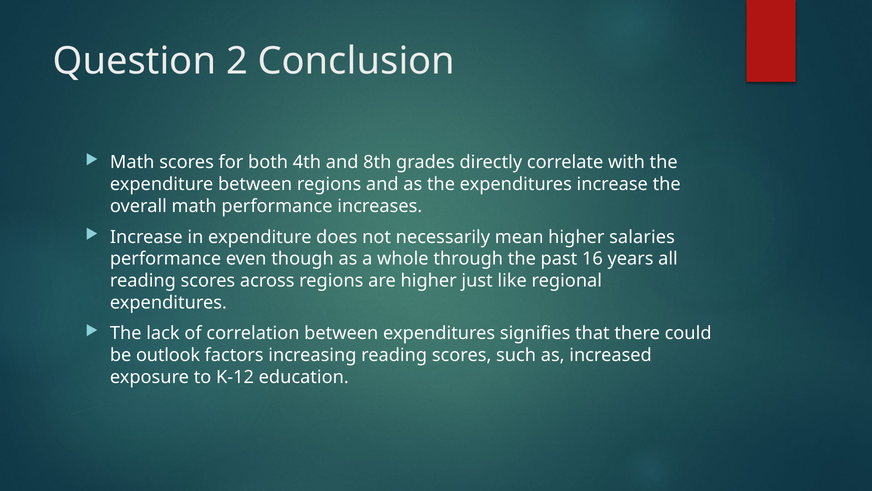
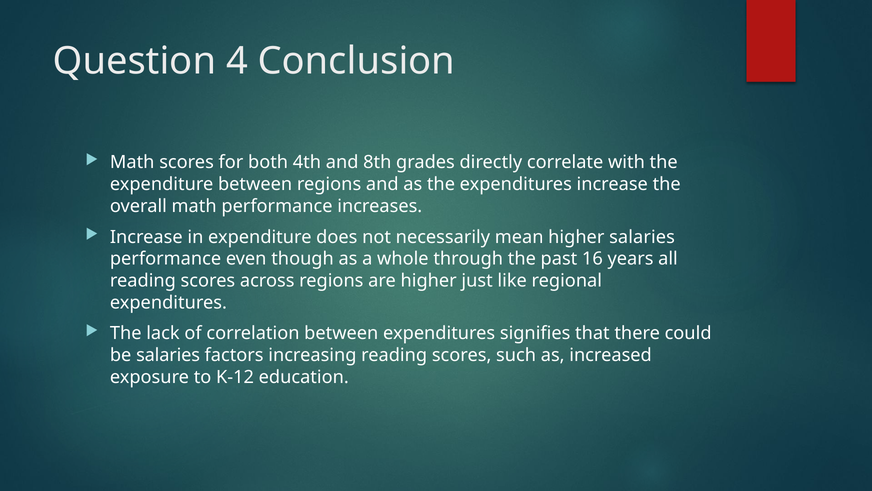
2: 2 -> 4 (237, 61)
be outlook: outlook -> salaries (168, 355)
